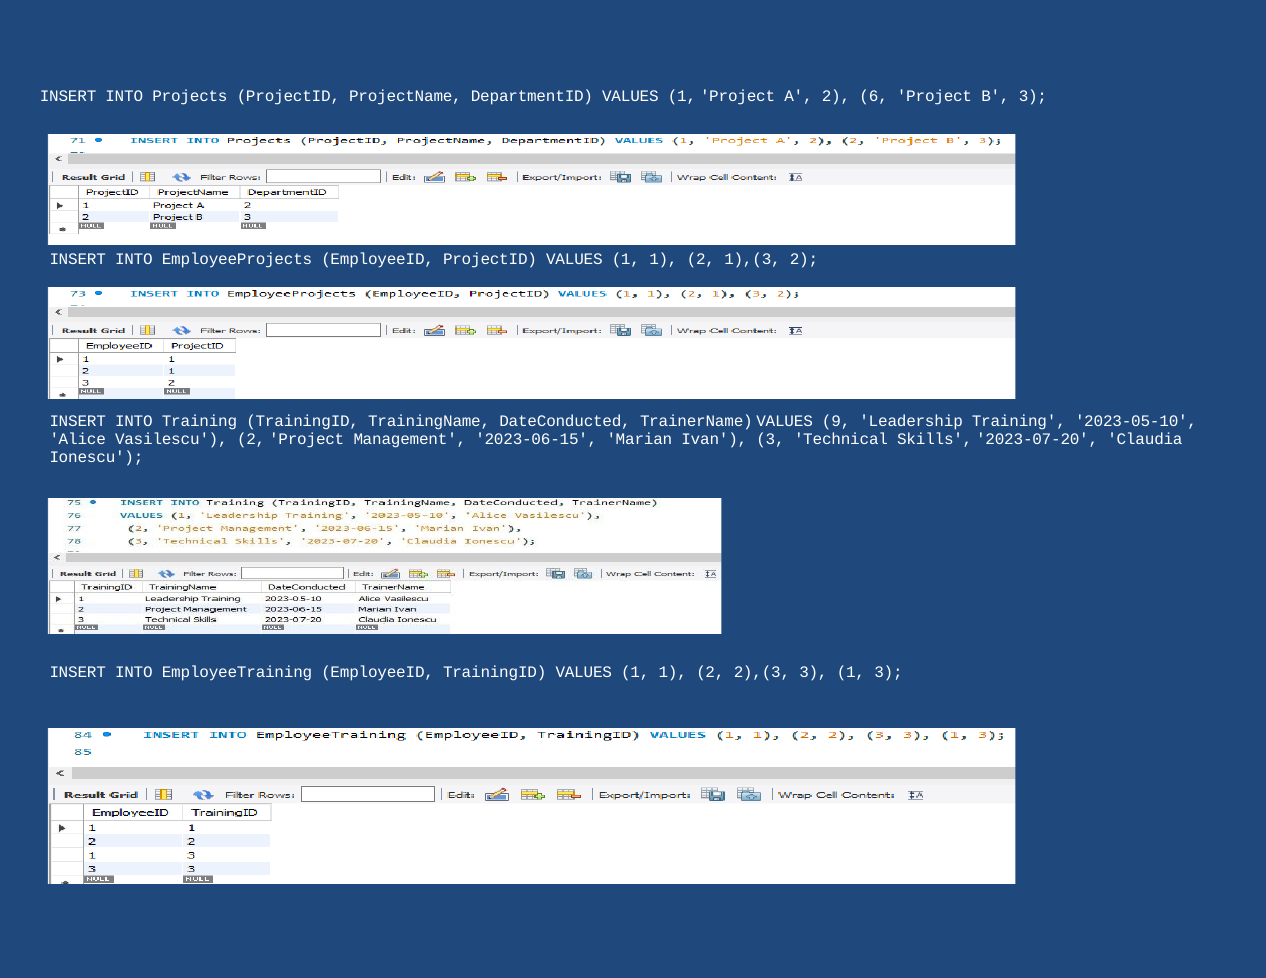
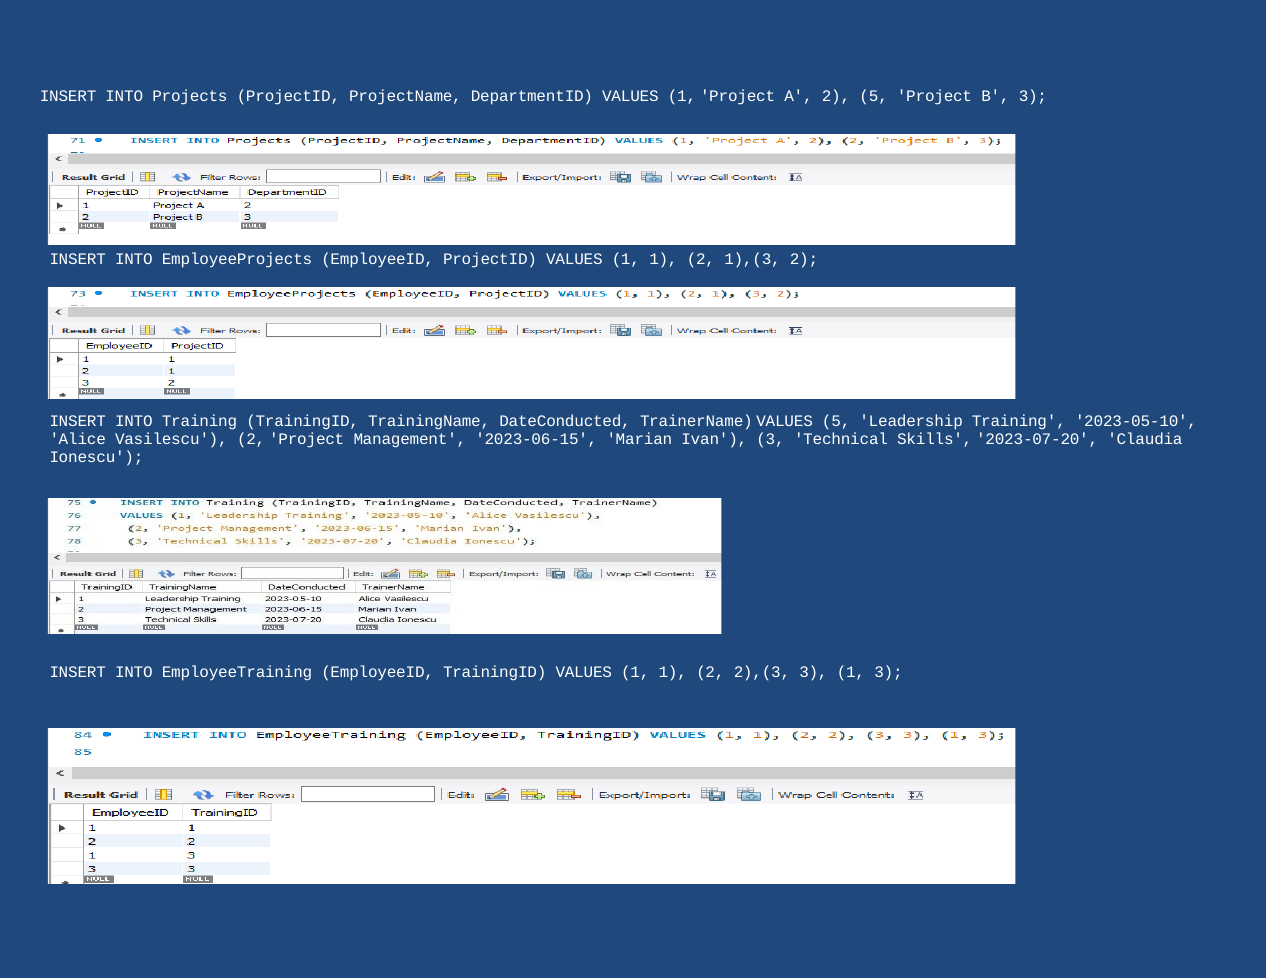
2 6: 6 -> 5 (874, 96)
VALUES 9: 9 -> 5 (836, 422)
